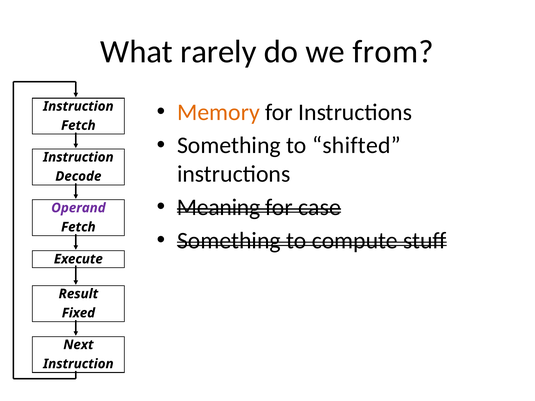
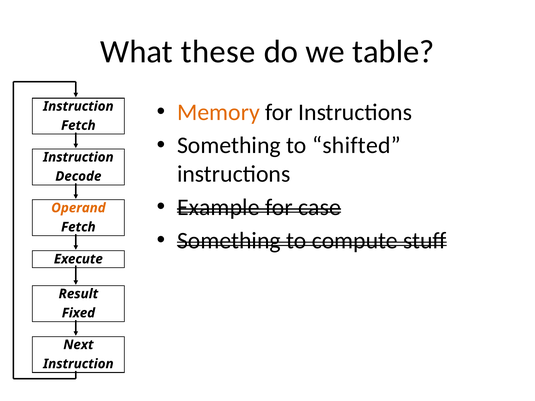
rarely: rarely -> these (218, 52)
from: from -> table (393, 52)
Meaning: Meaning -> Example (218, 207)
Operand colour: purple -> orange (78, 208)
